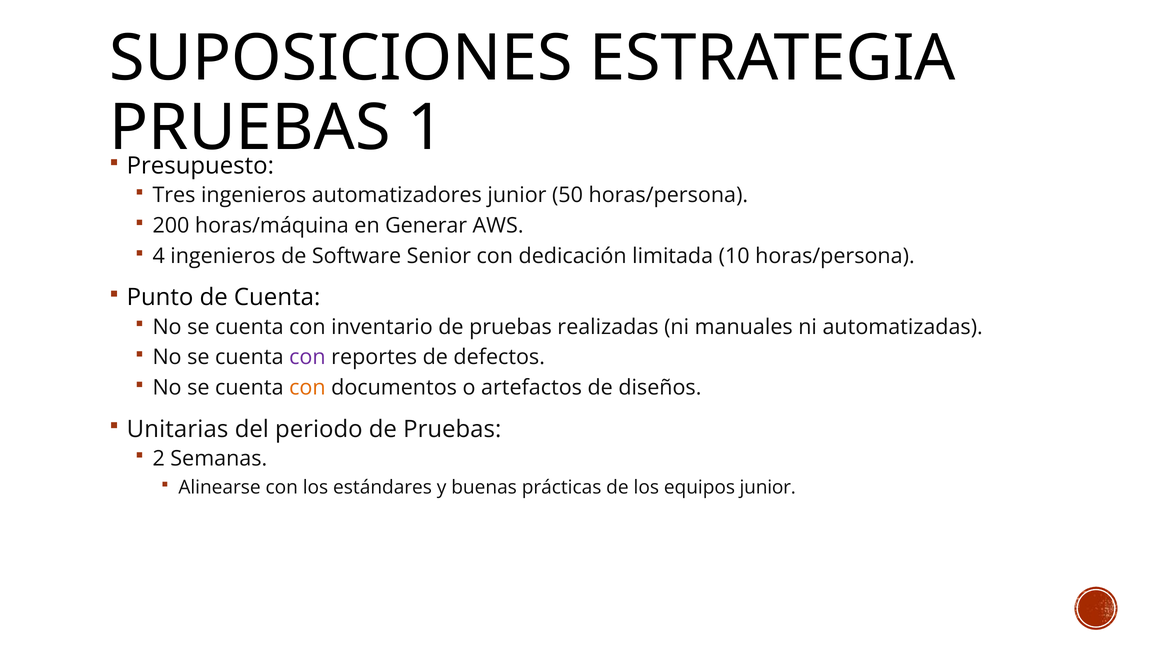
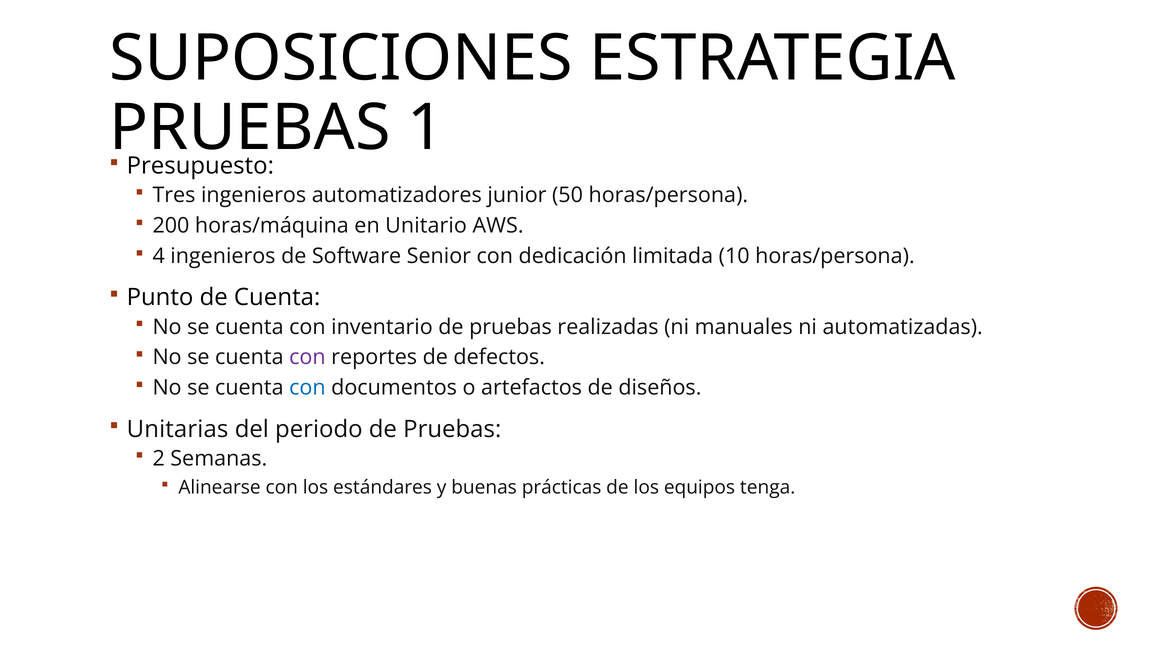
Generar: Generar -> Unitario (426, 226)
con colour: orange -> blue (307, 388)
equipos junior: junior -> tenga (768, 488)
